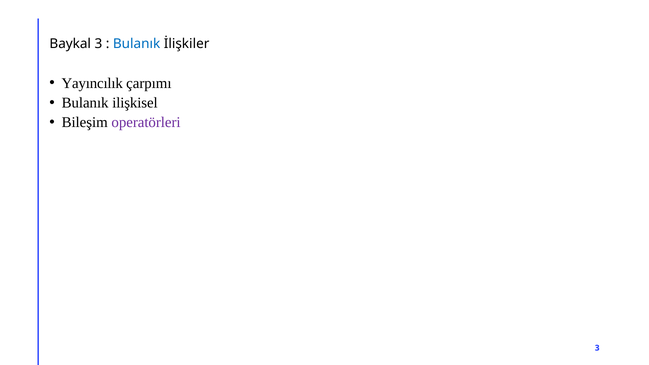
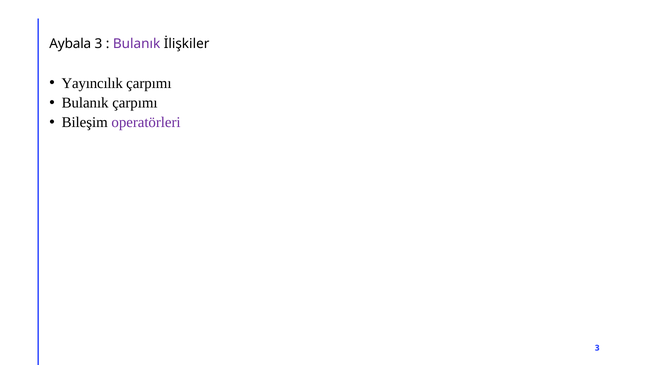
Baykal: Baykal -> Aybala (70, 44)
Bulanık colour: blue -> purple (137, 44)
Bulanık ilişkisel: ilişkisel -> çarpımı (135, 103)
